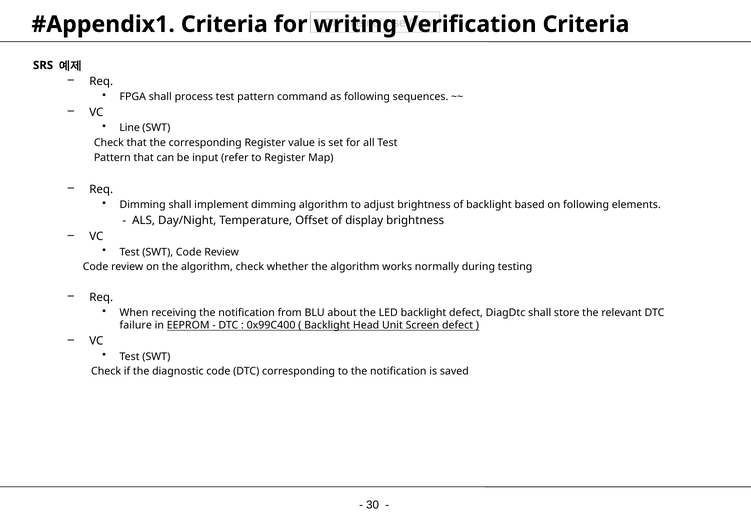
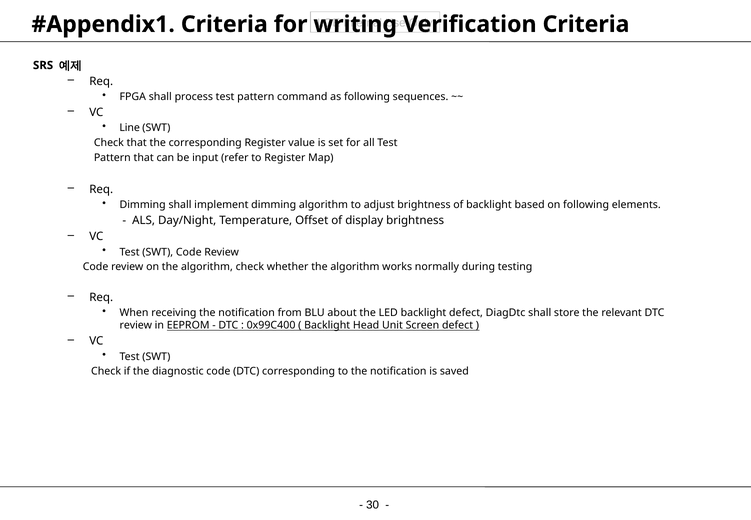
failure: failure -> review (136, 325)
